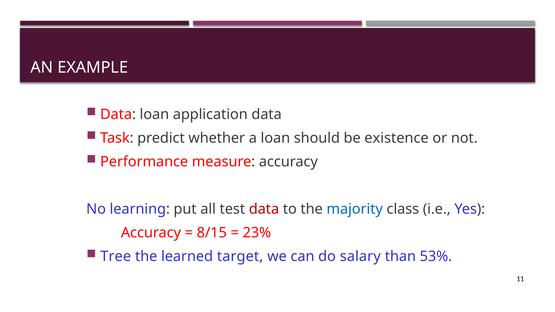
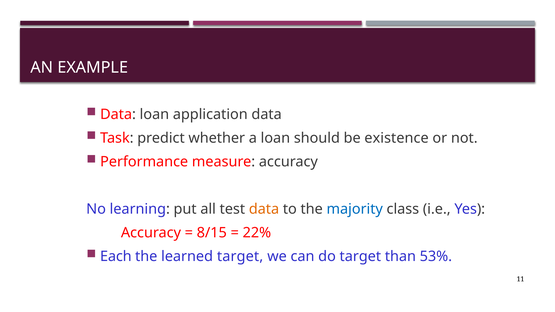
data colour: red -> orange (264, 209)
23%: 23% -> 22% (257, 233)
Tree: Tree -> Each (116, 257)
do salary: salary -> target (360, 257)
